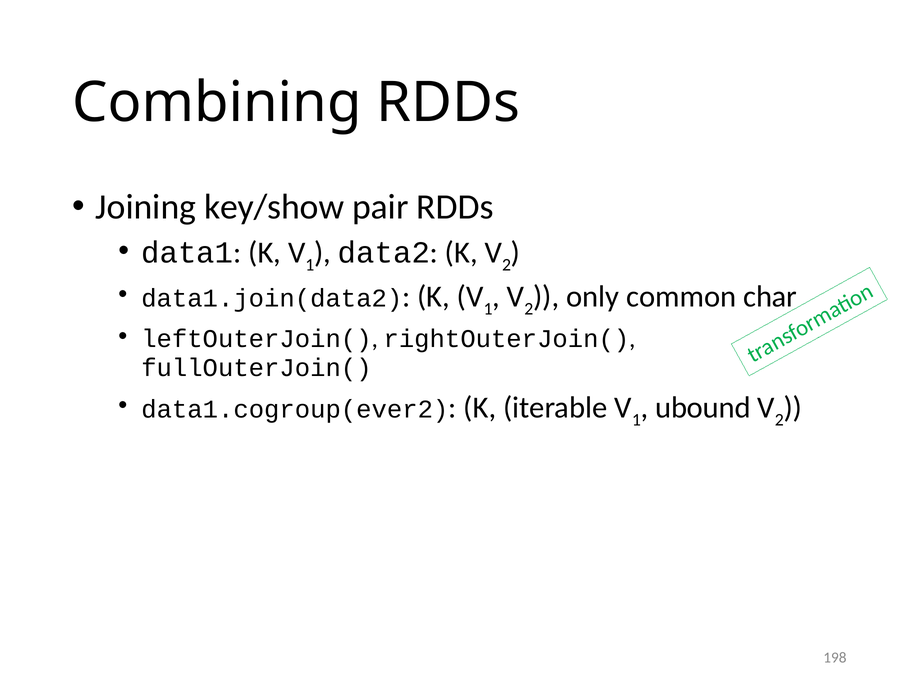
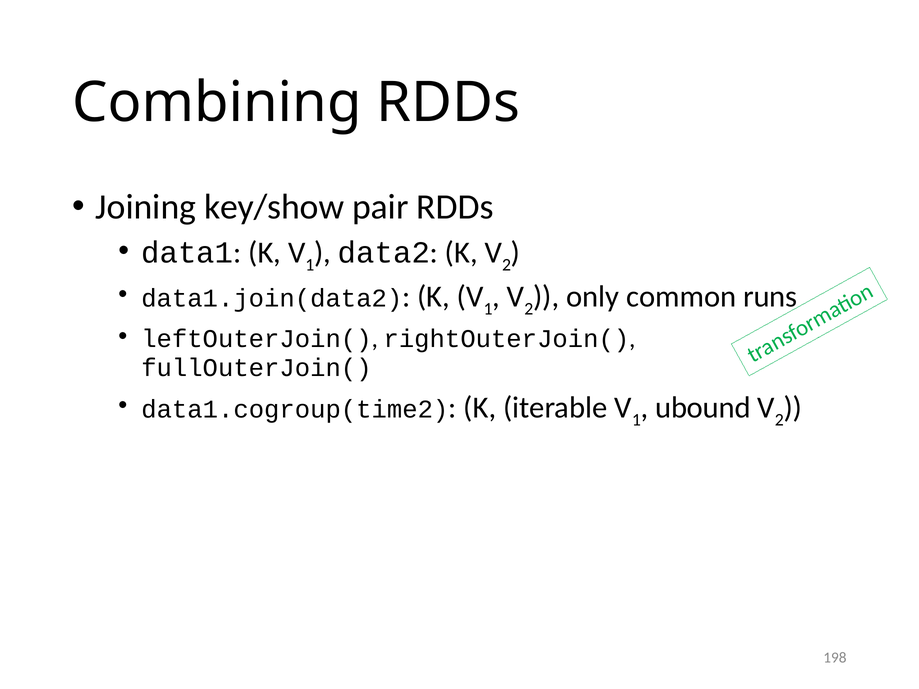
char: char -> runs (770, 297)
data1.cogroup(ever2: data1.cogroup(ever2 -> data1.cogroup(time2 (295, 410)
